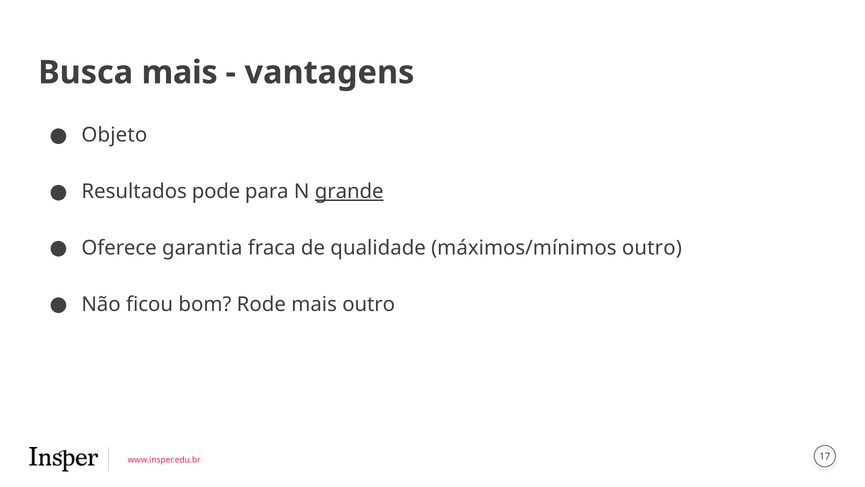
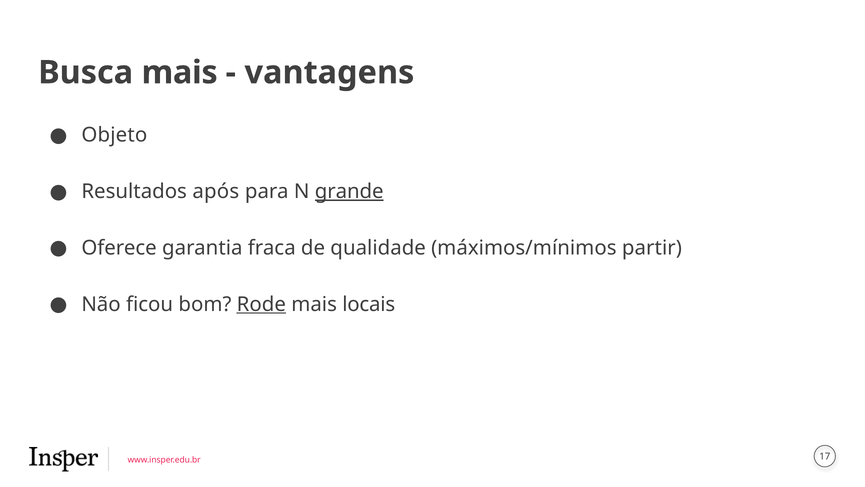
pode: pode -> após (216, 191)
máximos/mínimos outro: outro -> partir (652, 248)
Rode underline: none -> present (261, 304)
mais outro: outro -> locais (369, 304)
